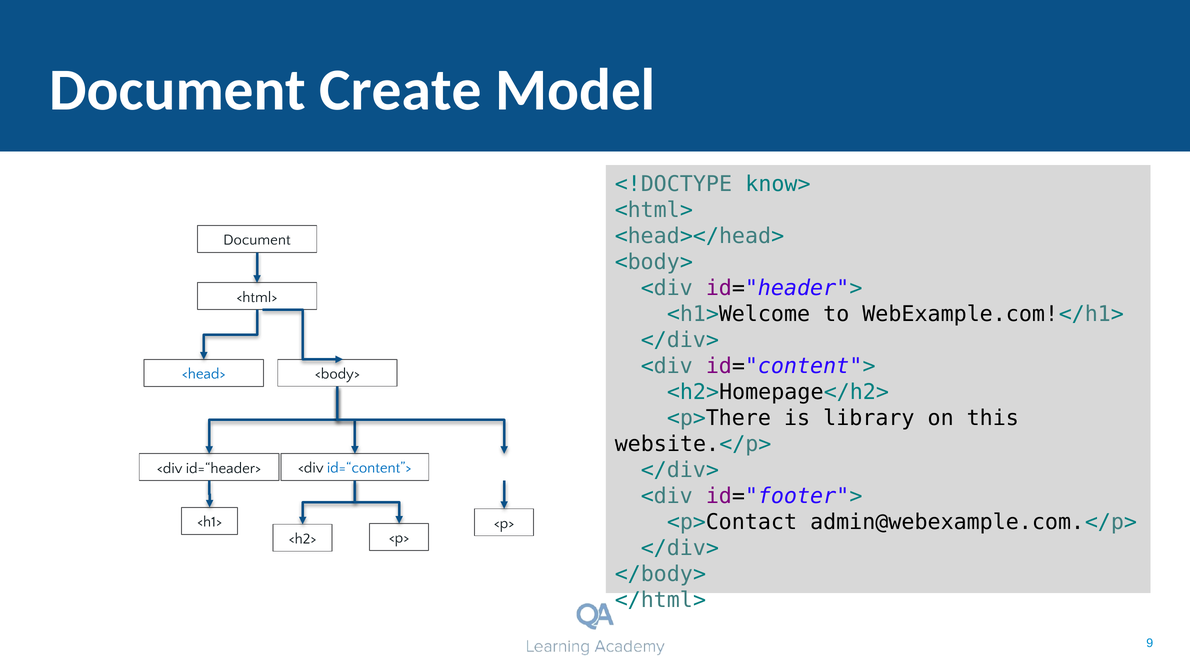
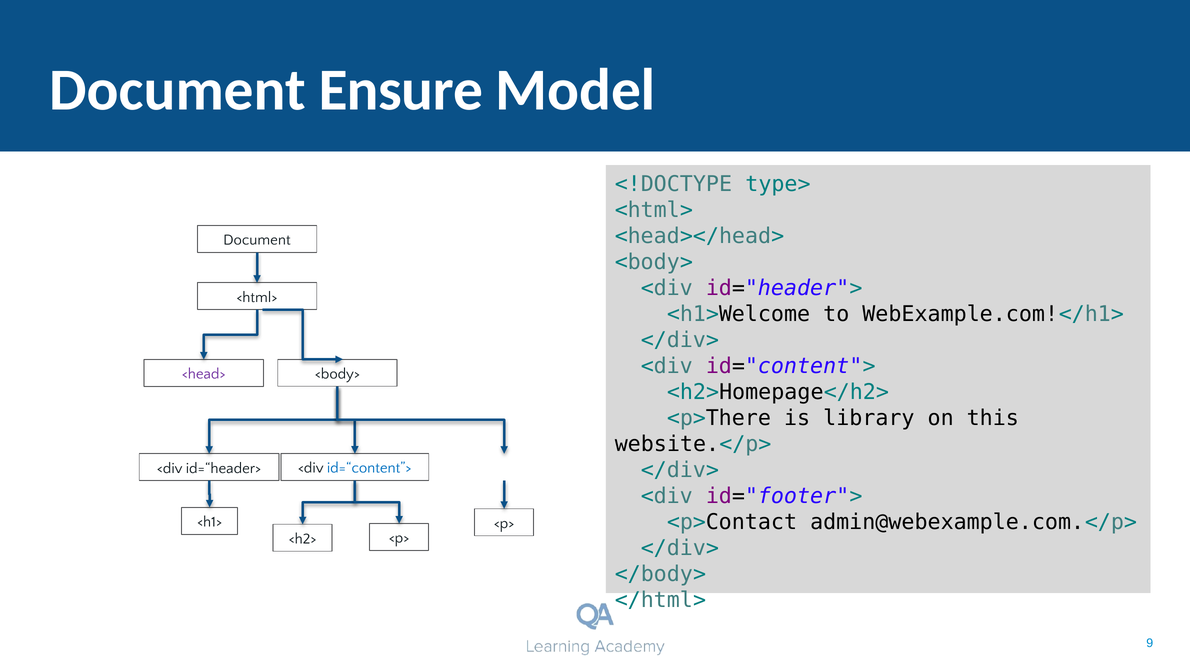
Create: Create -> Ensure (401, 90)
know>: know> -> type> (778, 184)
<head> colour: blue -> purple (204, 374)
